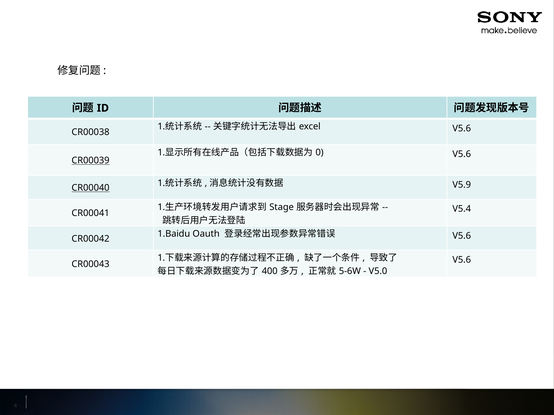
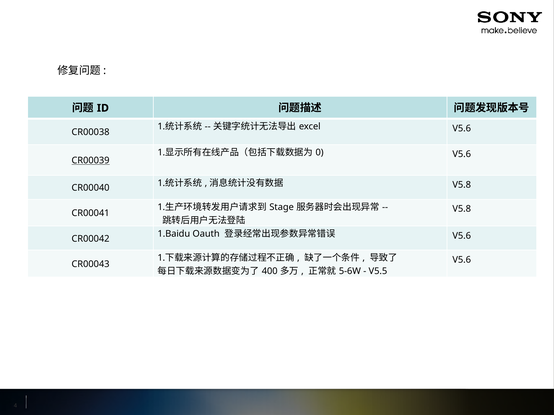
V5.9: V5.9 -> V5.8 (462, 185)
CR00040 underline: present -> none (91, 188)
V5.4: V5.4 -> V5.8 (462, 209)
V5.0: V5.0 -> V5.5 (378, 271)
